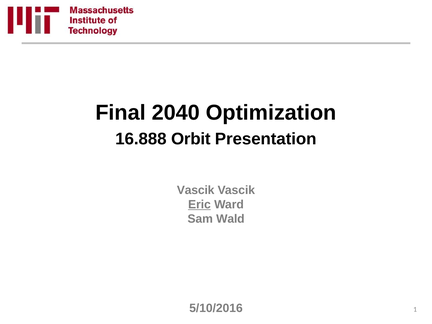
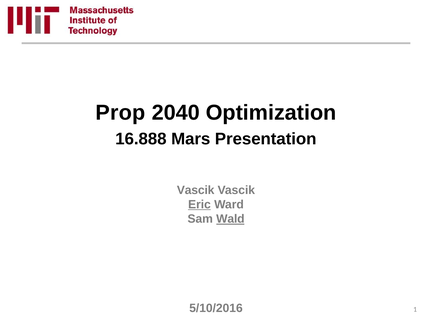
Final: Final -> Prop (120, 113)
Orbit: Orbit -> Mars (191, 139)
Wald underline: none -> present (230, 219)
